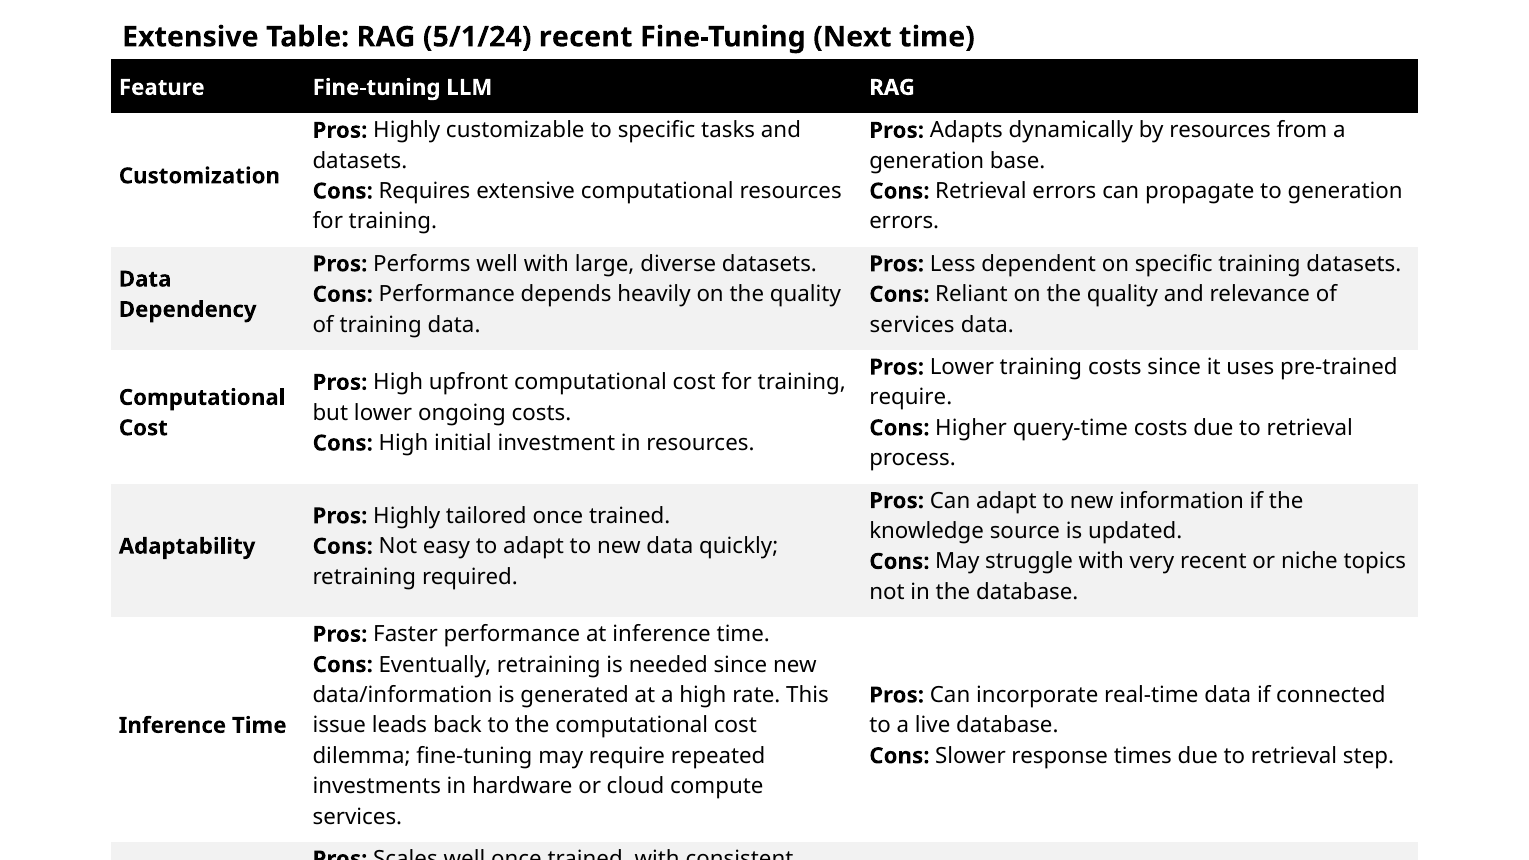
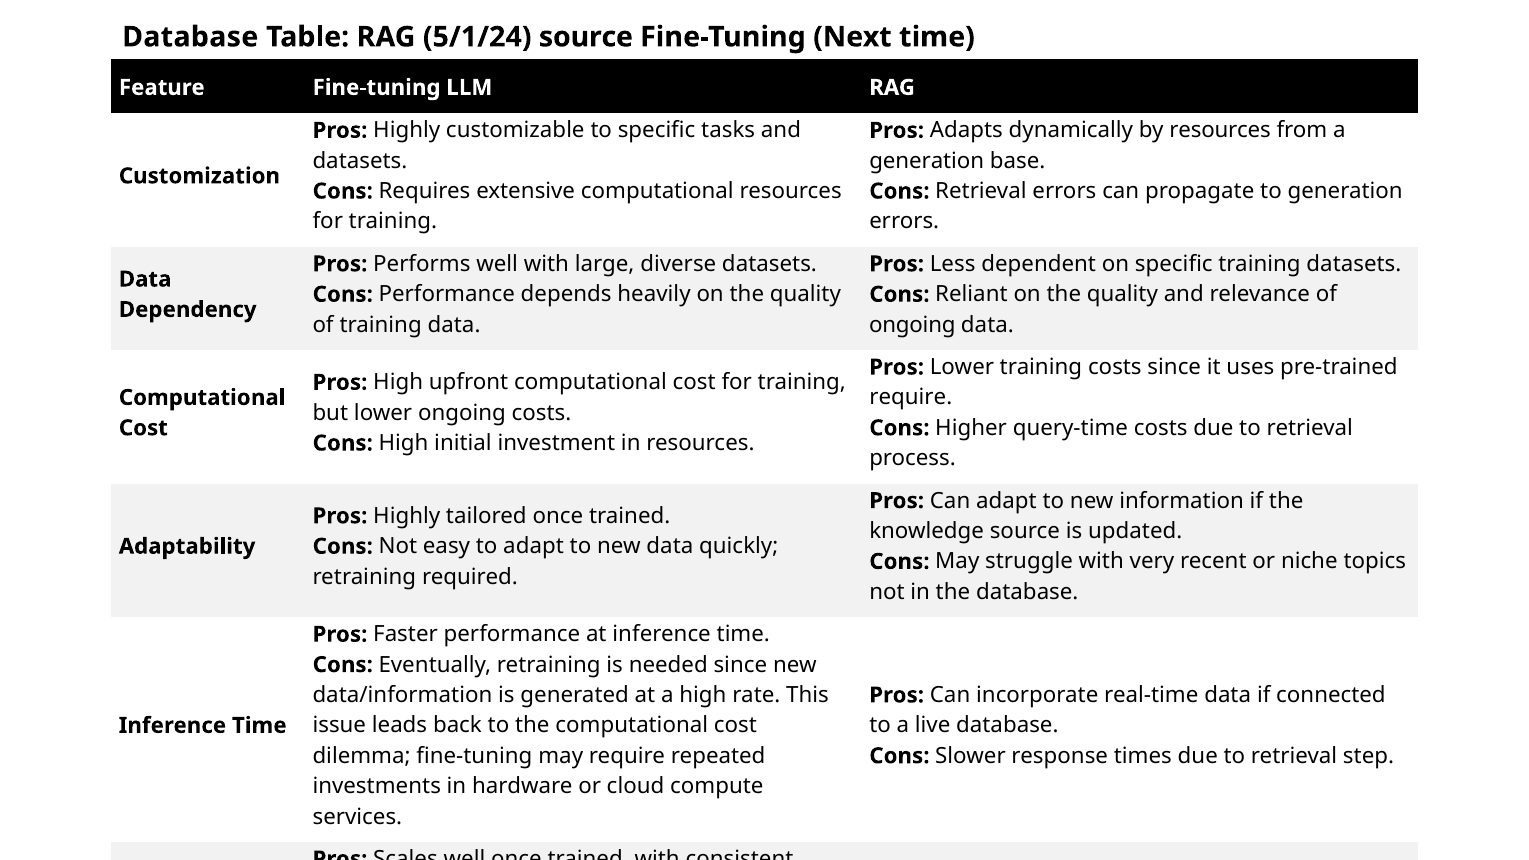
Extensive: Extensive -> Database (190, 37)
5/1/24 recent: recent -> source (586, 37)
services: services -> ongoing (912, 325)
